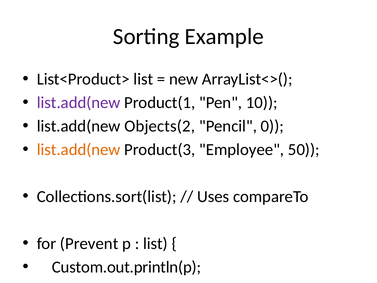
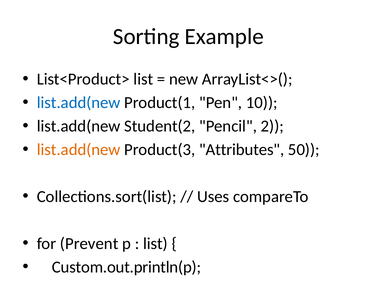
list.add(new colour: purple -> blue (79, 103)
Objects(2: Objects(2 -> Student(2 (160, 126)
0: 0 -> 2 (272, 126)
Employee: Employee -> Attributes (242, 149)
